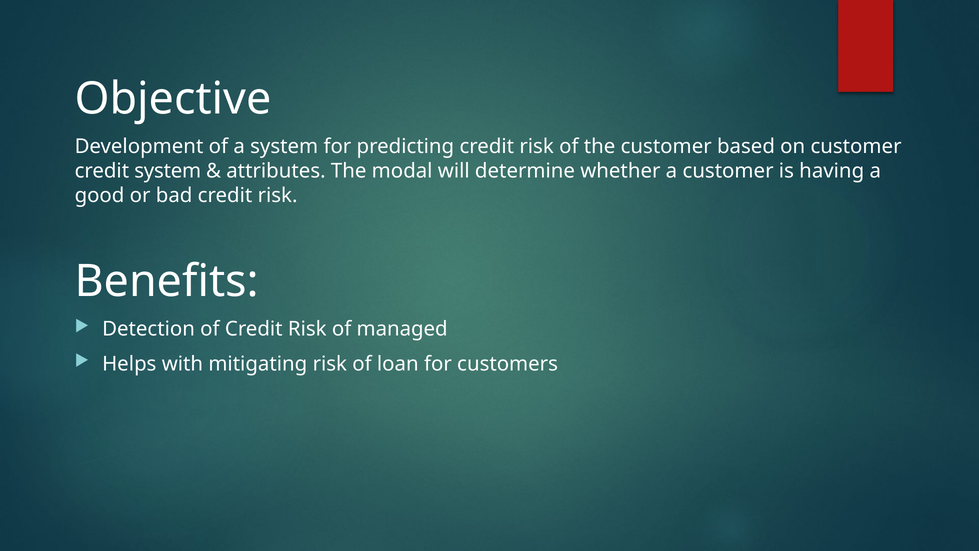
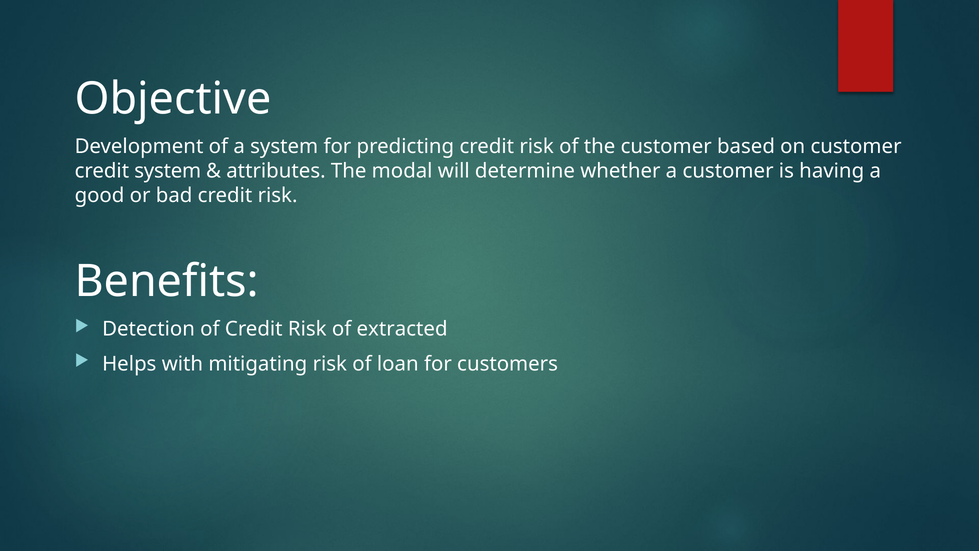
managed: managed -> extracted (402, 329)
